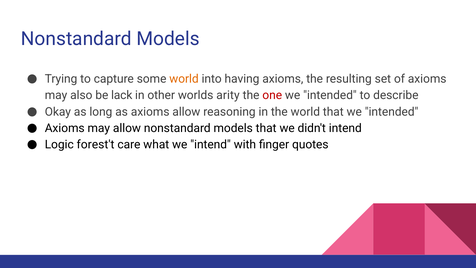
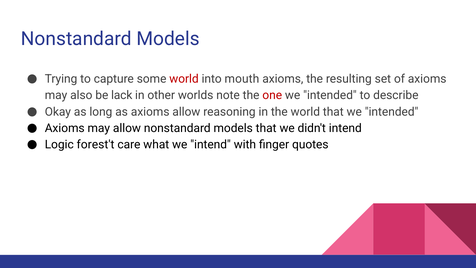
world colour: orange -> red (184, 79)
having: having -> mouth (242, 79)
arity: arity -> note (228, 95)
